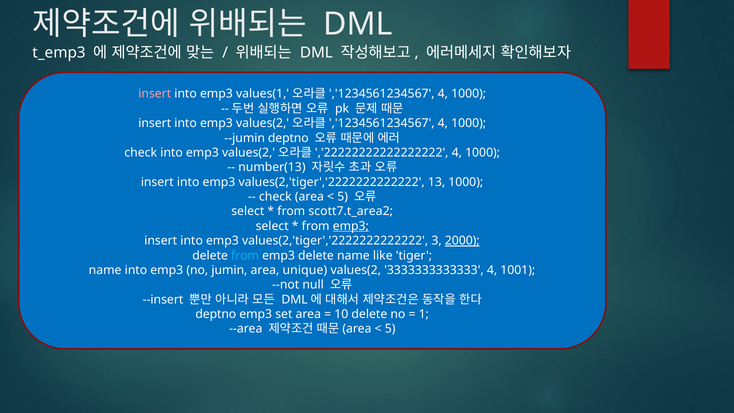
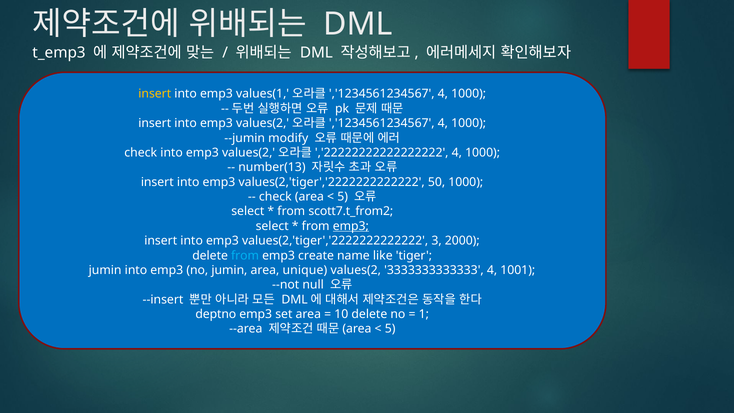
insert colour: pink -> yellow (155, 94)
--jumin deptno: deptno -> modify (288, 138)
13: 13 -> 50 (437, 182)
scott7.t_area2: scott7.t_area2 -> scott7.t_from2 (351, 211)
2000 underline: present -> none (462, 241)
emp3 delete: delete -> create (316, 255)
name: name -> jumin (105, 270)
